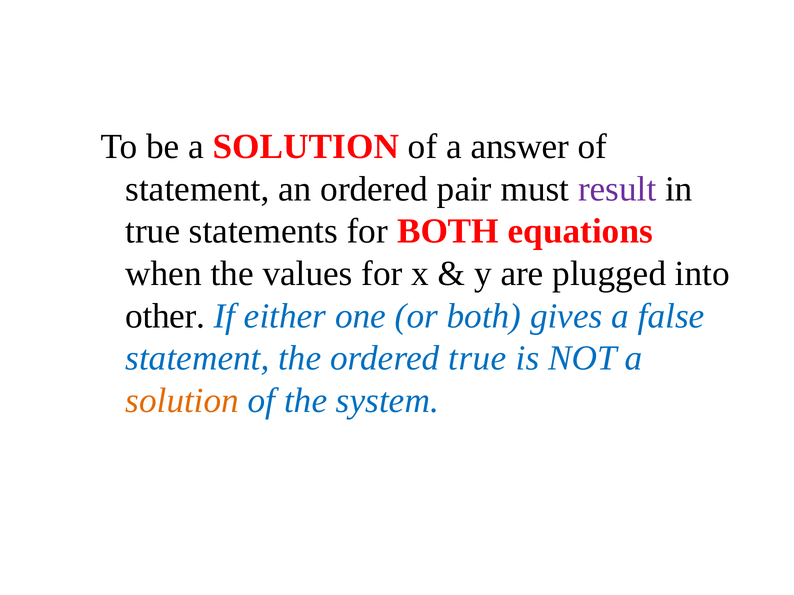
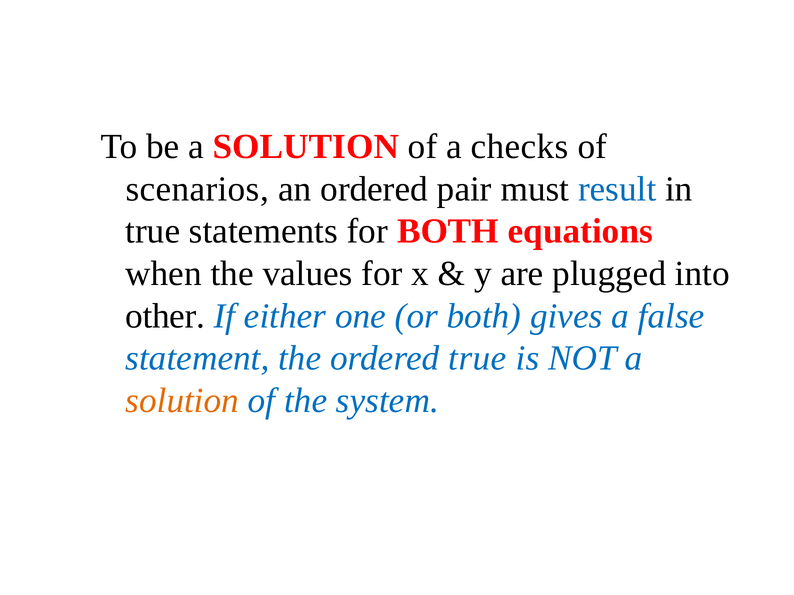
answer: answer -> checks (520, 147)
statement: statement -> scenarios (197, 189)
result colour: purple -> blue (617, 189)
